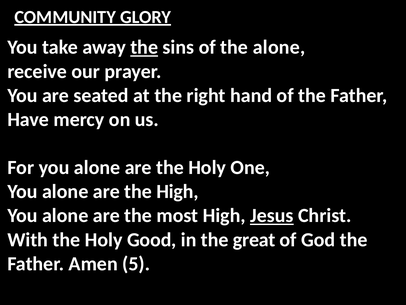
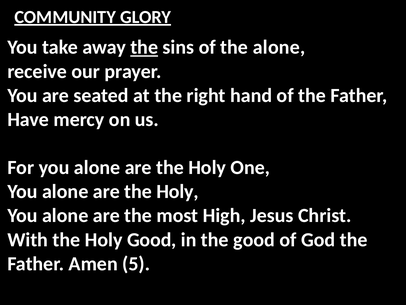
High: High -> Holy (177, 191)
Jesus underline: present -> none (272, 215)
the great: great -> good (254, 239)
